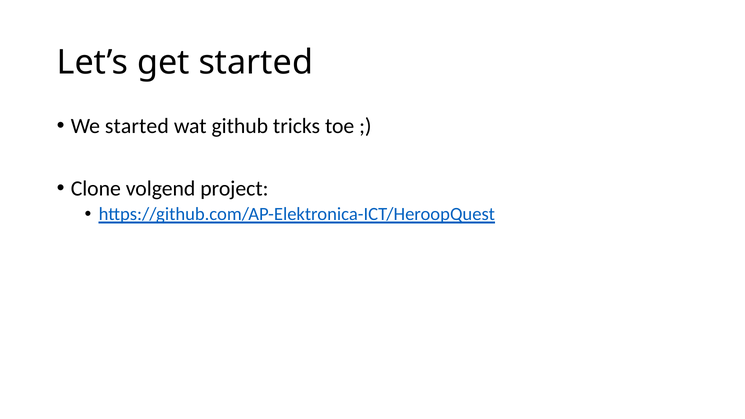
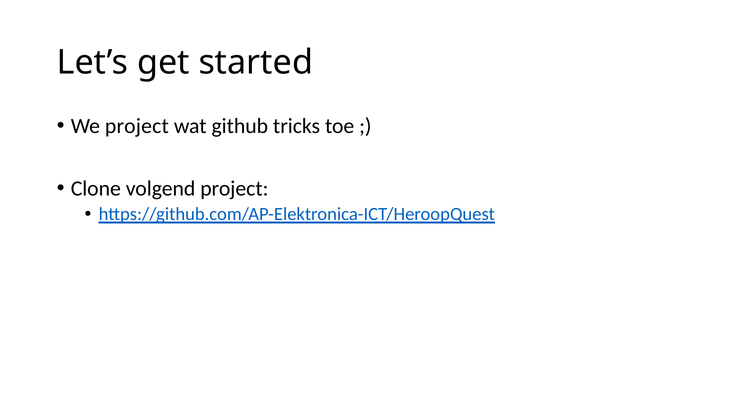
We started: started -> project (137, 126)
